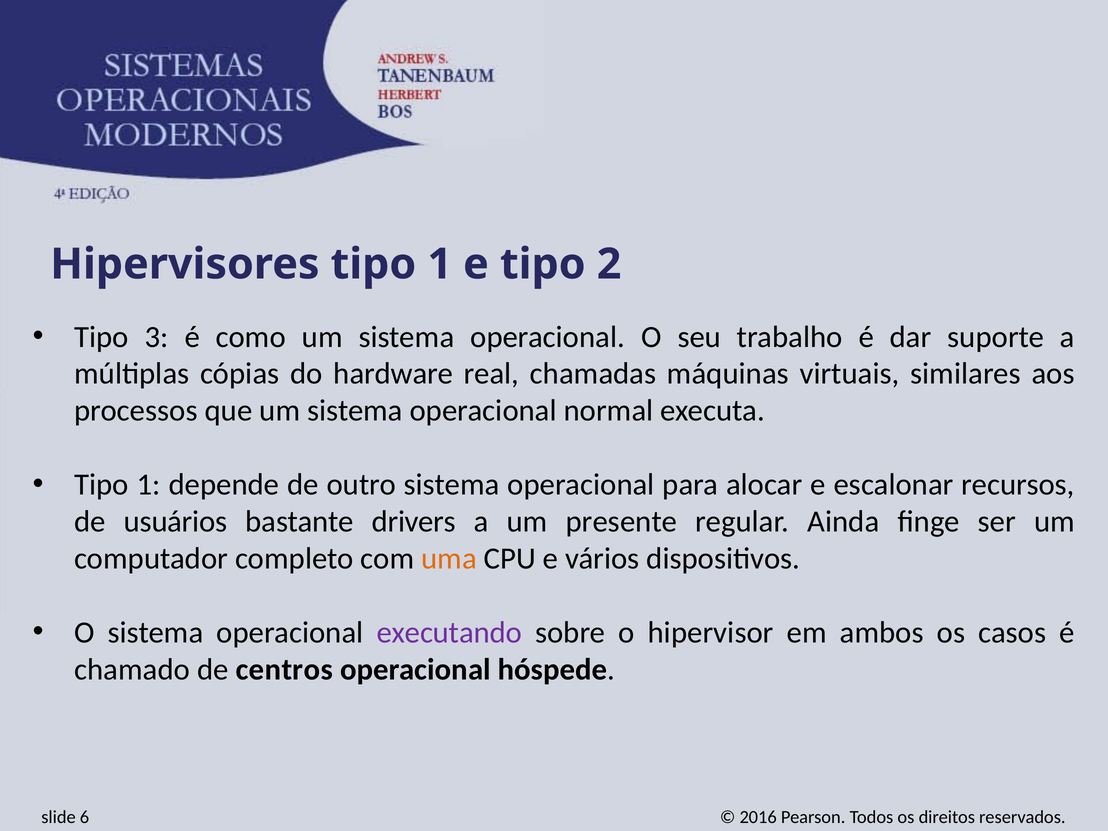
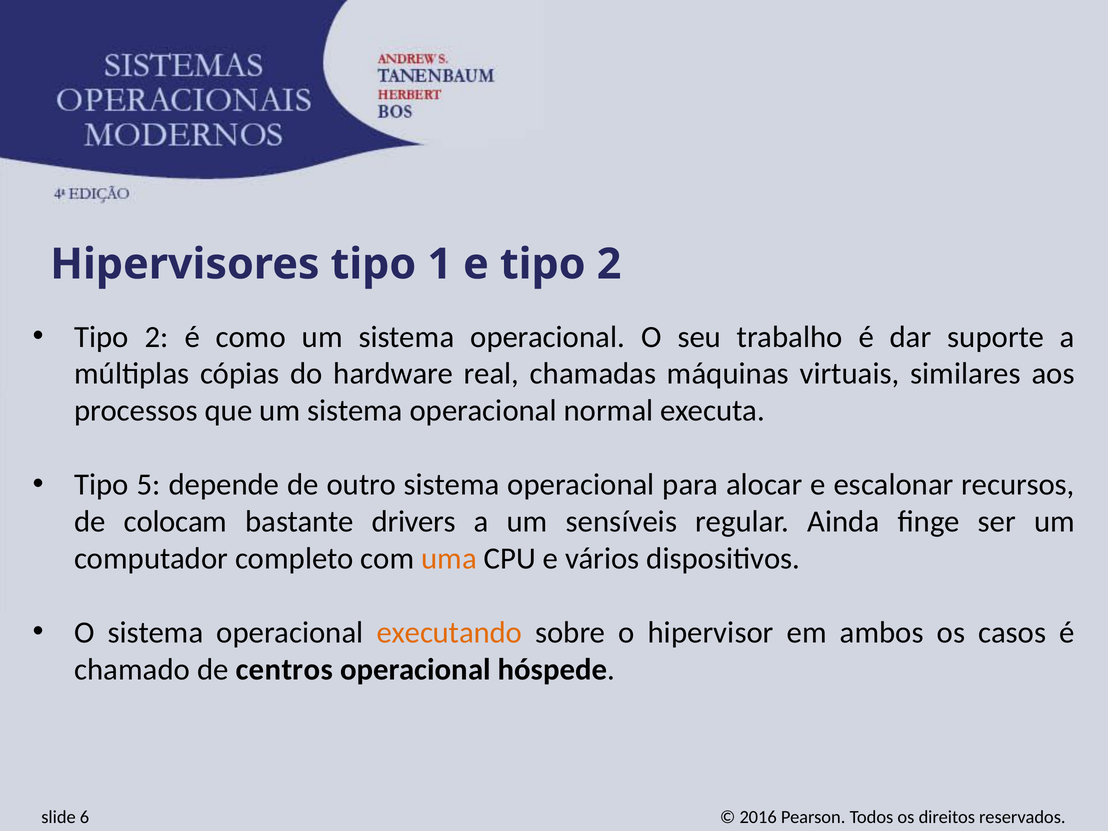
3: 3 -> 2 (157, 337)
1: 1 -> 5 (149, 485)
usuários: usuários -> colocam (176, 522)
presente: presente -> sensíveis (621, 522)
executando colour: purple -> orange (449, 632)
